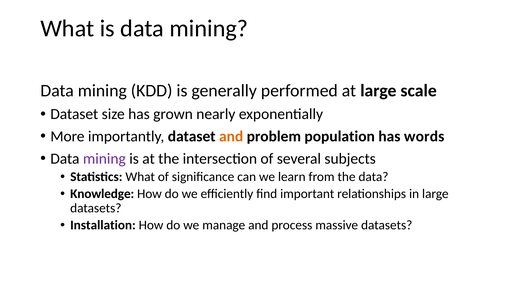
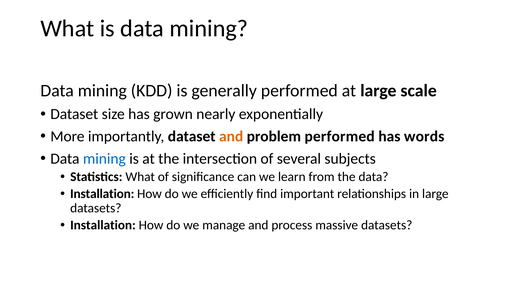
problem population: population -> performed (340, 136)
mining colour: purple -> blue (104, 159)
Knowledge: Knowledge -> Installation (102, 194)
